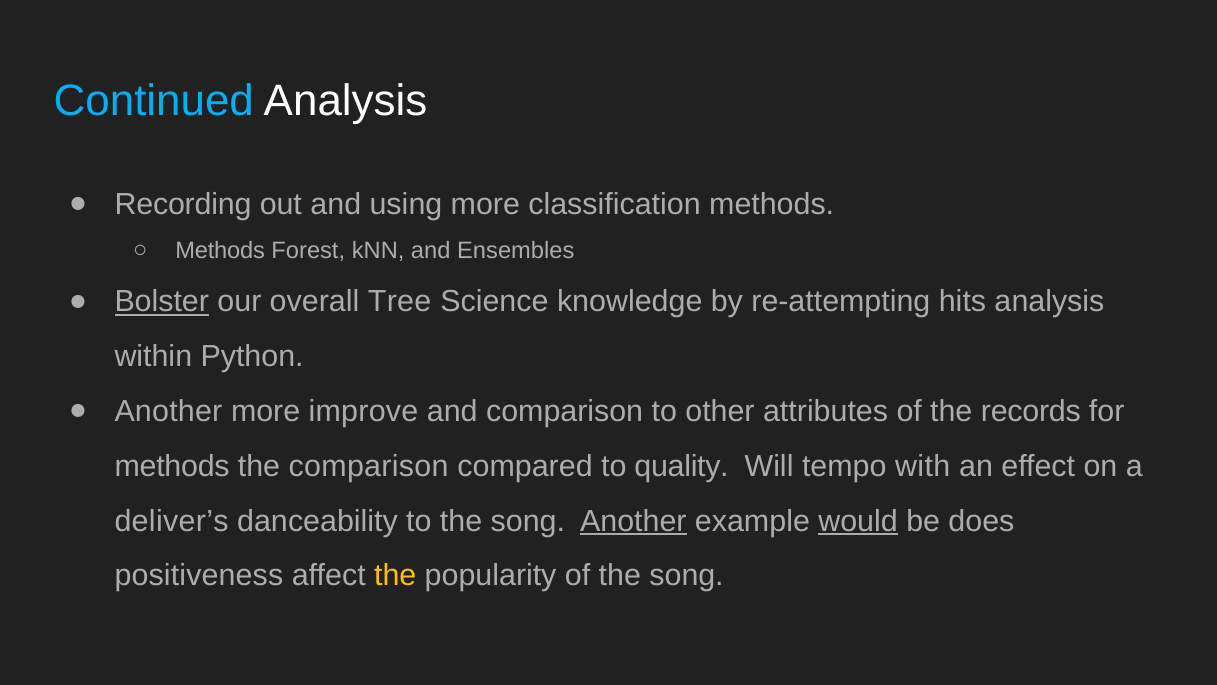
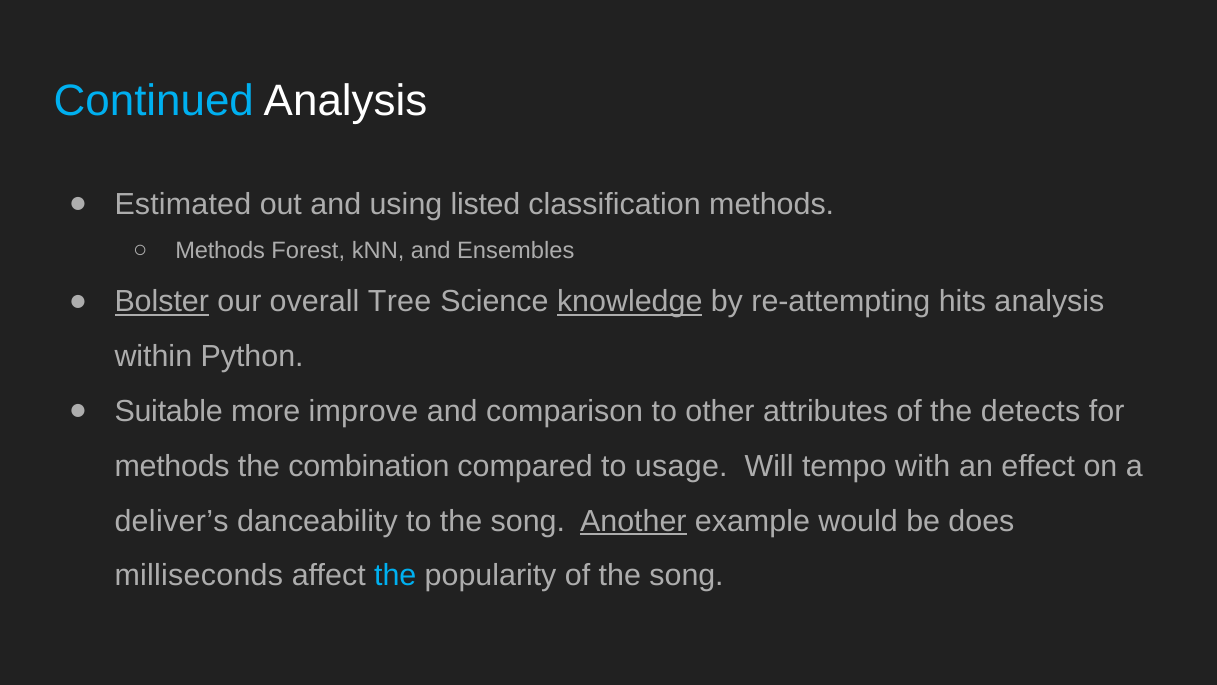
Recording: Recording -> Estimated (183, 204)
using more: more -> listed (485, 204)
knowledge underline: none -> present (630, 302)
Another: Another -> Suitable (169, 411)
records: records -> detects (1031, 411)
the comparison: comparison -> combination (369, 466)
quality: quality -> usage (681, 466)
would underline: present -> none (858, 521)
positiveness: positiveness -> milliseconds (199, 575)
the colour: yellow -> light blue (395, 575)
